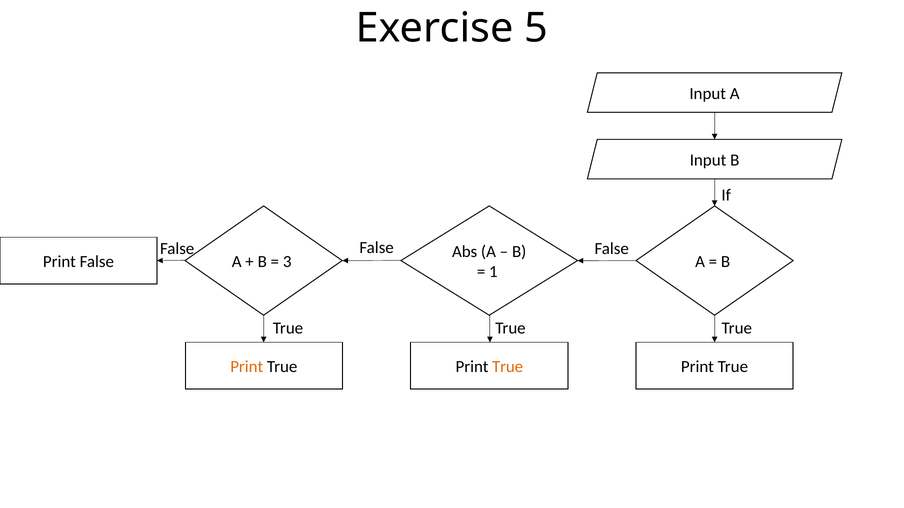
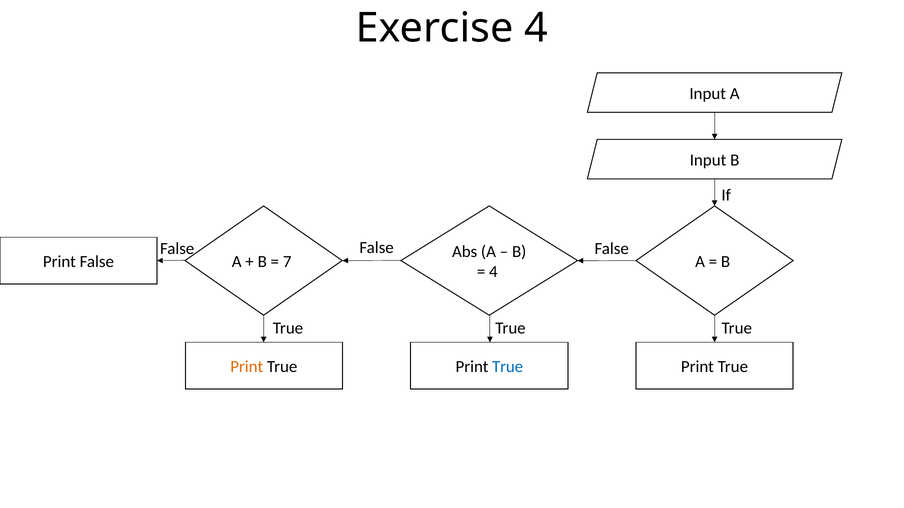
Exercise 5: 5 -> 4 (536, 28)
3: 3 -> 7 (287, 262)
1: 1 -> 4 (493, 272)
True colour: orange -> blue (508, 367)
